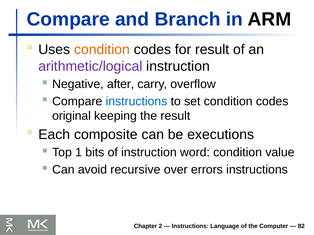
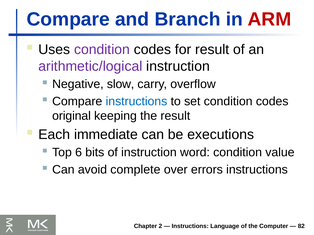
ARM colour: black -> red (269, 19)
condition colour: orange -> purple (102, 50)
after: after -> slow (121, 84)
composite: composite -> immediate (106, 135)
1: 1 -> 6 (79, 153)
recursive: recursive -> complete (135, 170)
